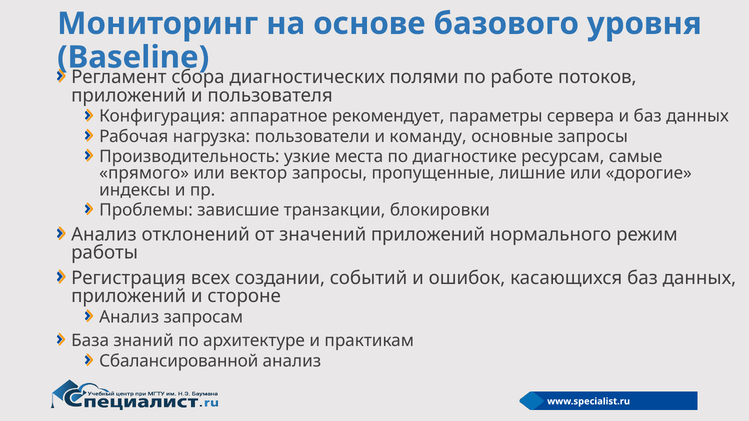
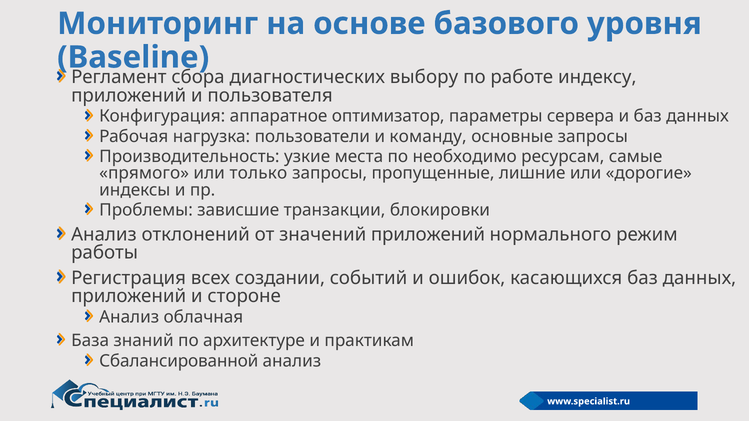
полями: полями -> выбору (424, 77)
потоков: потоков -> индексу (597, 77)
рекомендует: рекомендует -> оптимизатор (388, 116)
диагностике: диагностике -> необходимо (465, 157)
вектор: вектор -> только (258, 173)
запросам: запросам -> облачная (203, 317)
